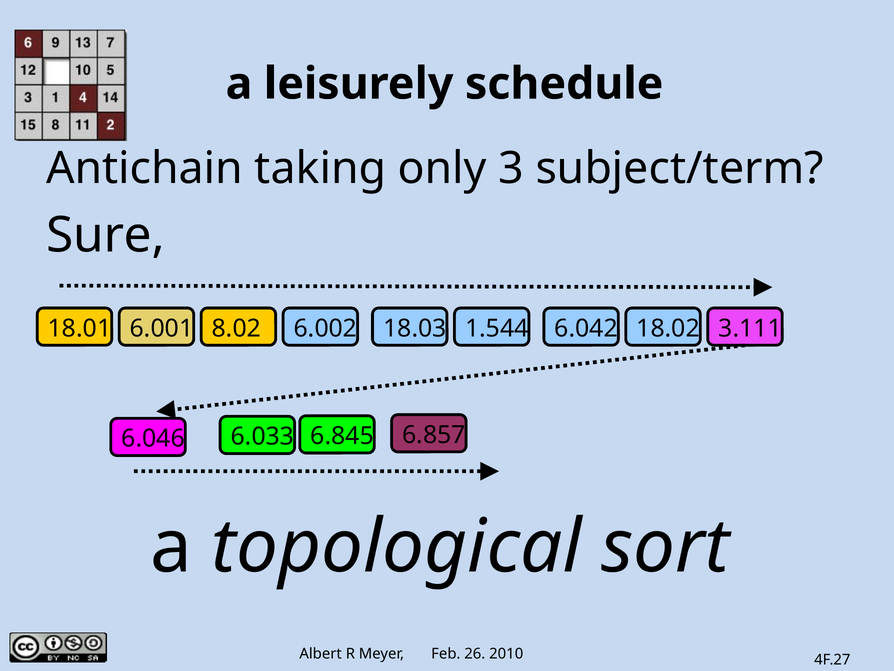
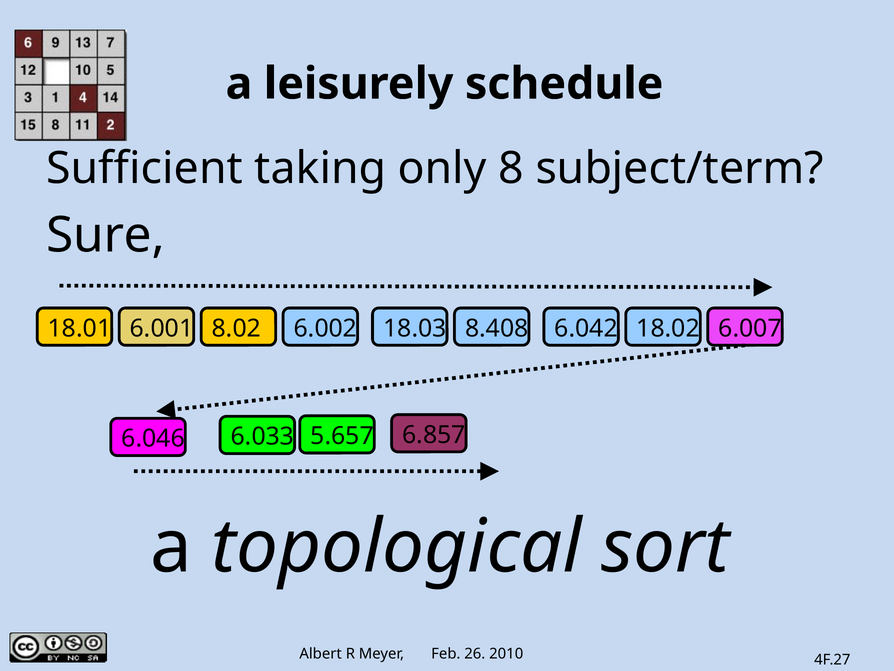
Antichain: Antichain -> Sufficient (145, 169)
3: 3 -> 8 (511, 169)
1.544: 1.544 -> 8.408 (497, 328)
3.111: 3.111 -> 6.007 (750, 328)
6.845: 6.845 -> 5.657 (342, 436)
